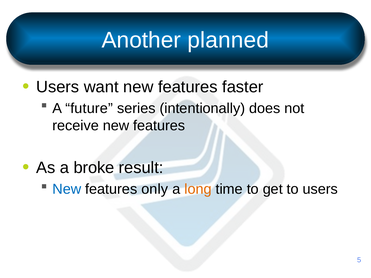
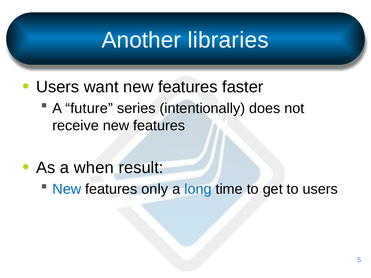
planned: planned -> libraries (228, 40)
broke: broke -> when (94, 168)
long colour: orange -> blue (198, 189)
